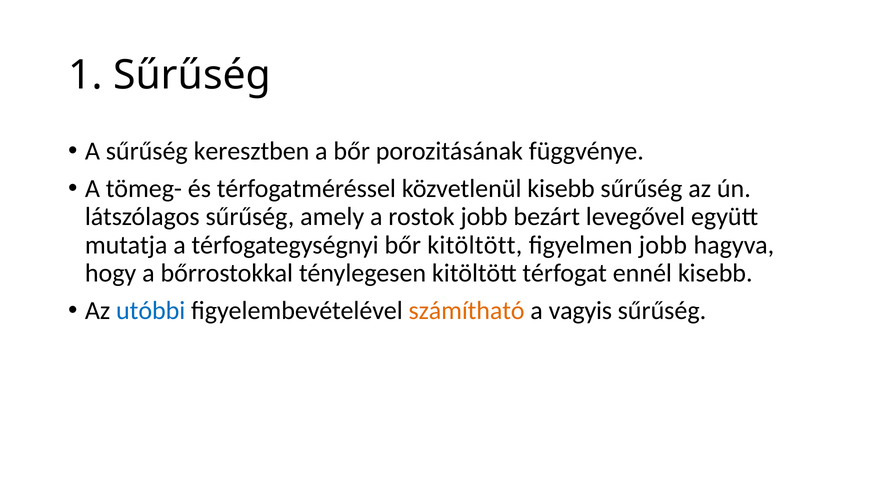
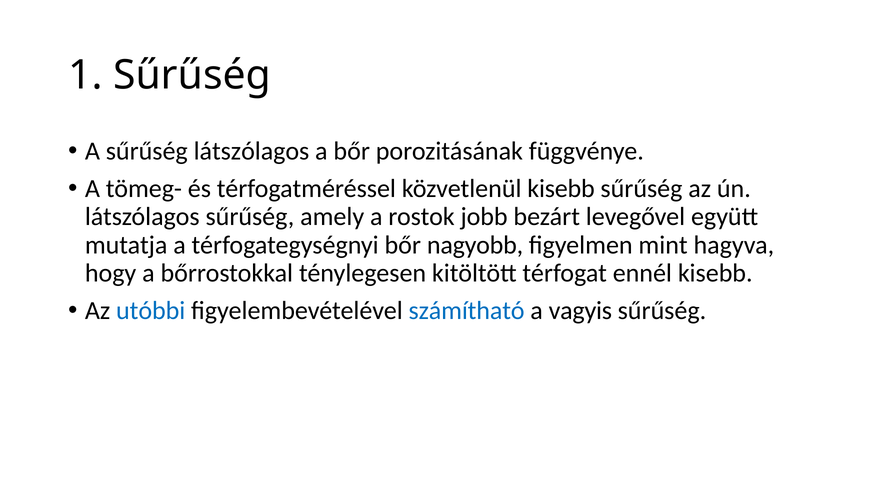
sűrűség keresztben: keresztben -> látszólagos (251, 151)
bőr kitöltött: kitöltött -> nagyobb (475, 245)
figyelmen jobb: jobb -> mint (663, 245)
számítható colour: orange -> blue (467, 311)
